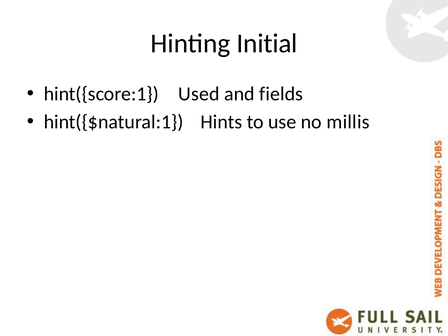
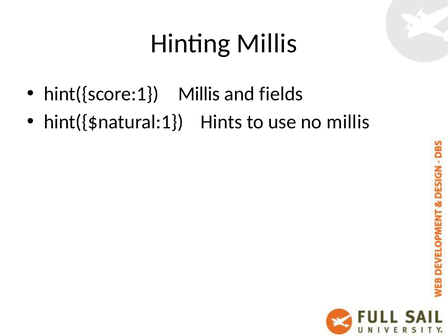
Hinting Initial: Initial -> Millis (267, 43)
hint({score:1 Used: Used -> Millis (199, 94)
